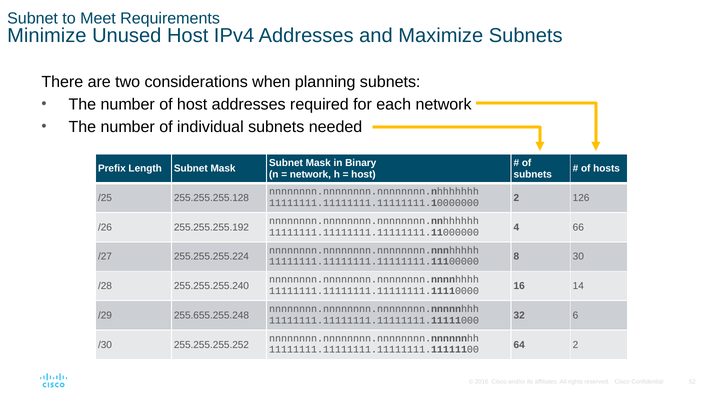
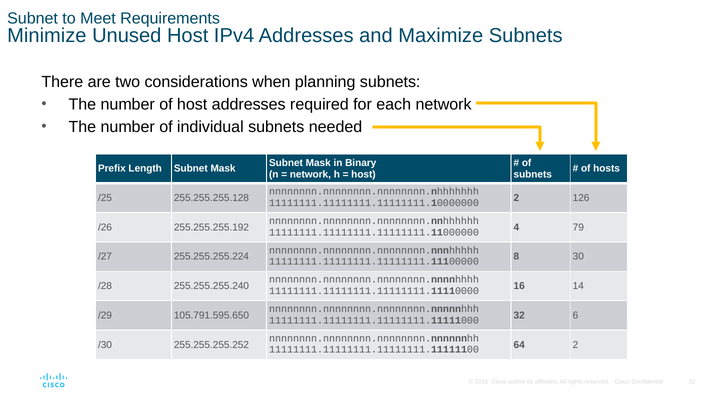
66: 66 -> 79 (578, 227)
255.655.255.248: 255.655.255.248 -> 105.791.595.650 (211, 315)
